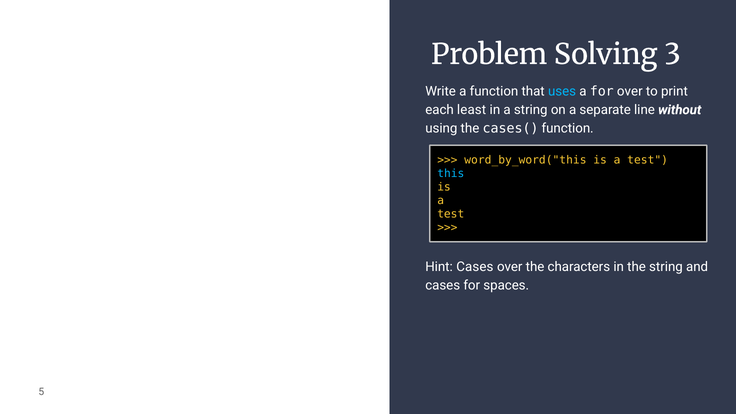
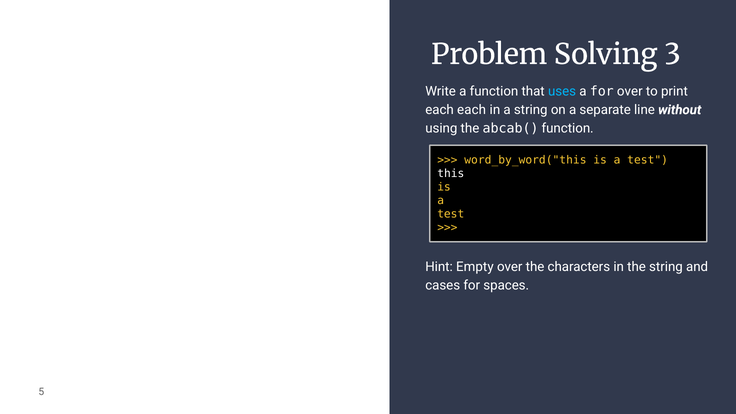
each least: least -> each (472, 110)
cases(: cases( -> abcab( (511, 128)
this colour: light blue -> white (451, 174)
Hint Cases: Cases -> Empty (475, 267)
